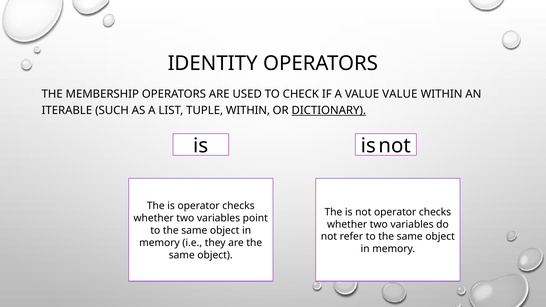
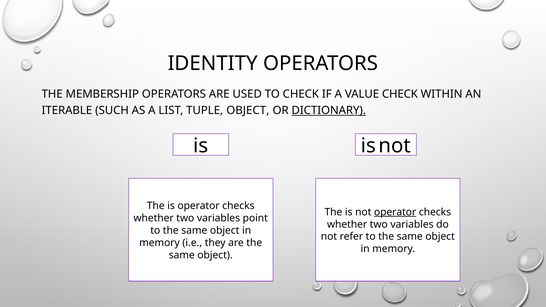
VALUE VALUE: VALUE -> CHECK (400, 94)
TUPLE WITHIN: WITHIN -> OBJECT (248, 111)
operator underline: none -> present (395, 212)
